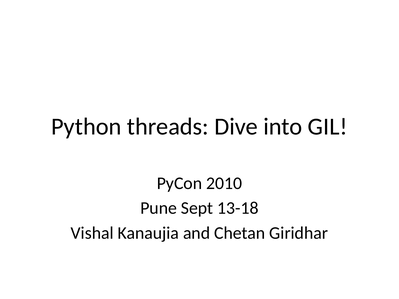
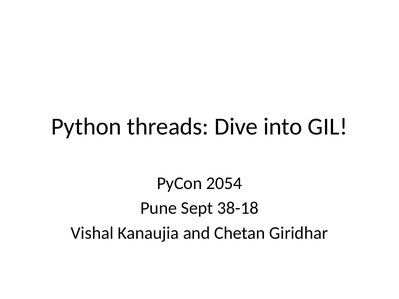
2010: 2010 -> 2054 (224, 183)
13-18: 13-18 -> 38-18 (238, 208)
